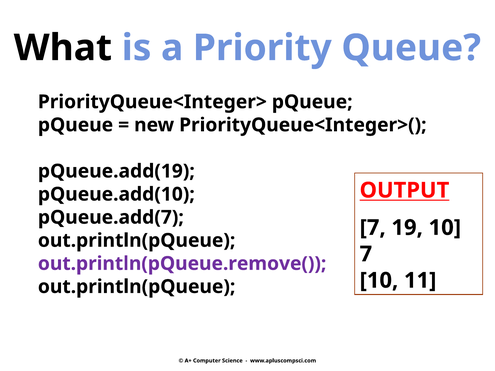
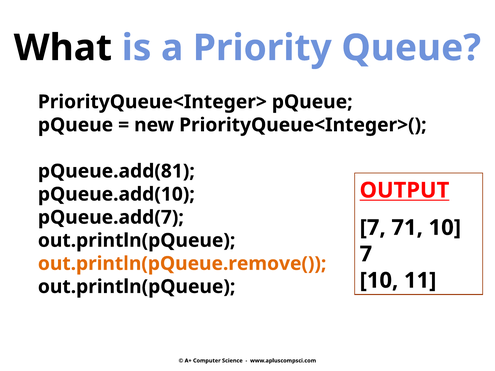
pQueue.add(19: pQueue.add(19 -> pQueue.add(81 (116, 171)
19: 19 -> 71 (407, 228)
out.println(pQueue.remove( colour: purple -> orange (182, 264)
